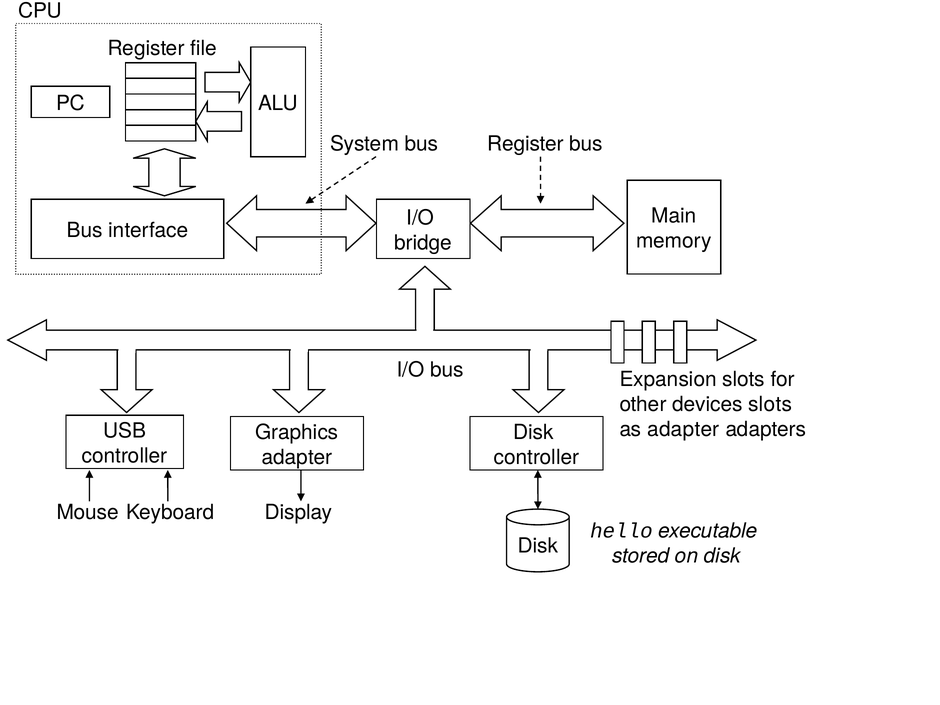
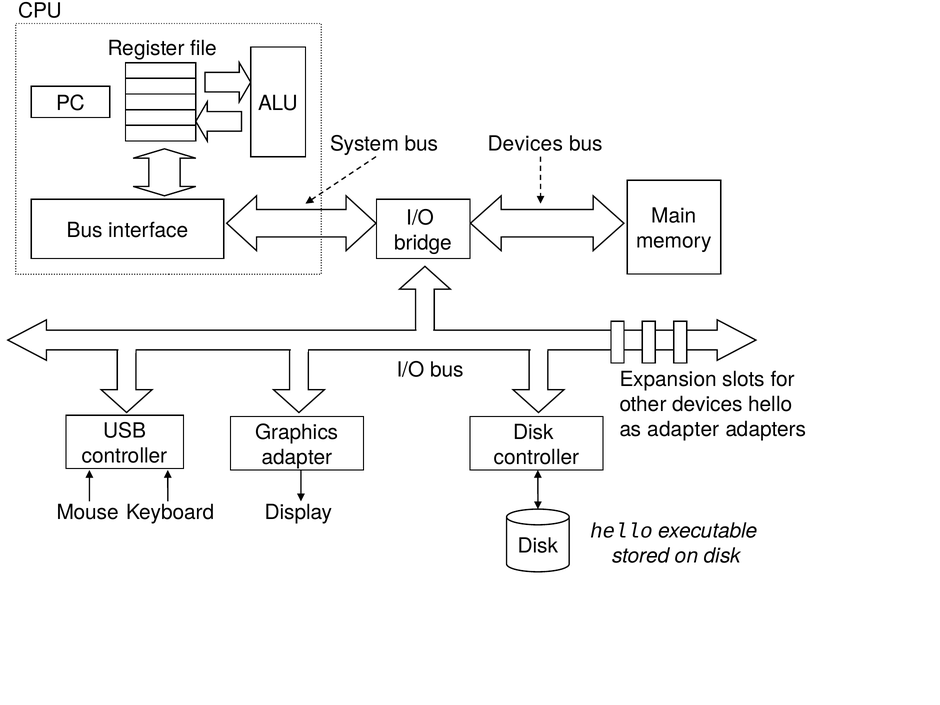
bus Register: Register -> Devices (525, 144)
devices slots: slots -> hello (770, 404)
